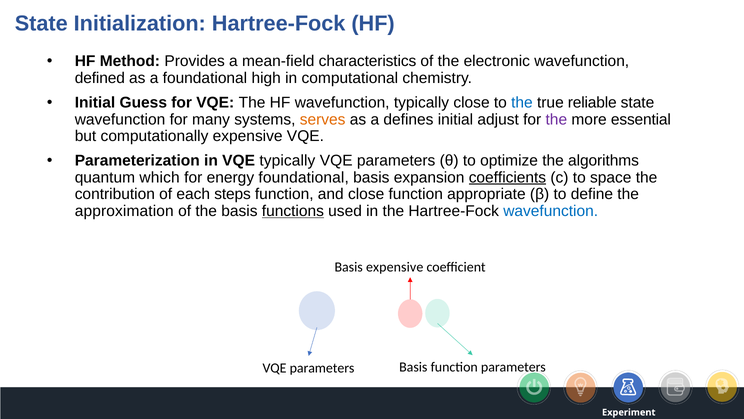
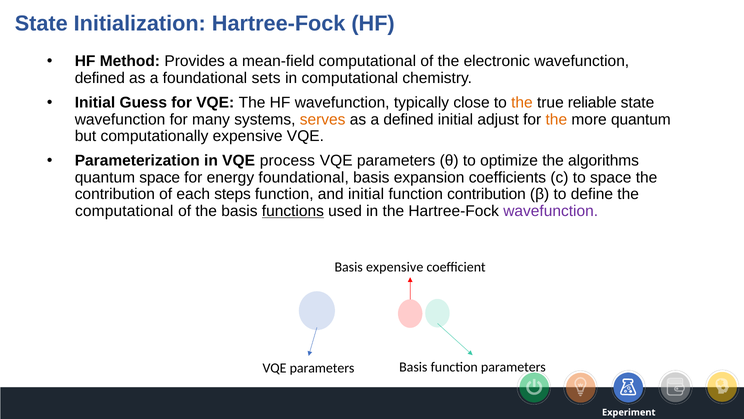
mean-field characteristics: characteristics -> computational (367, 61)
high: high -> sets (266, 78)
the colour: blue -> orange (522, 102)
a defines: defines -> defined (409, 119)
the colour: purple -> orange (556, 119)
more essential: essential -> quantum (641, 119)
VQE typically: typically -> process (287, 161)
quantum which: which -> space (160, 177)
coefficients underline: present -> none (507, 177)
and close: close -> initial (366, 194)
function appropriate: appropriate -> contribution (486, 194)
approximation: approximation -> computational (124, 211)
wavefunction colour: blue -> purple (551, 211)
